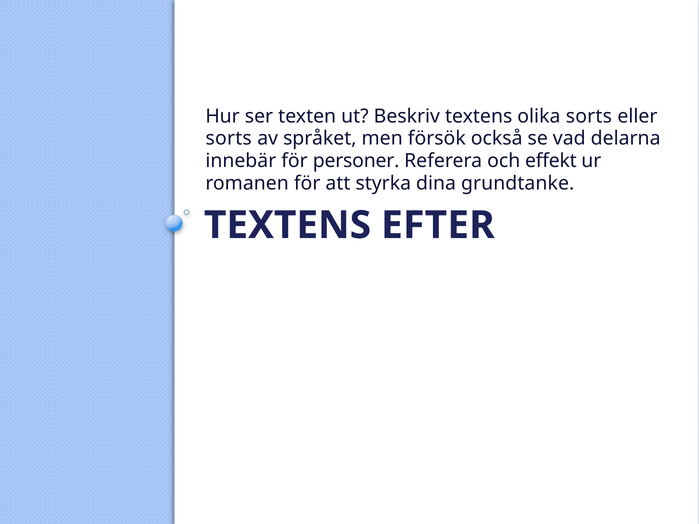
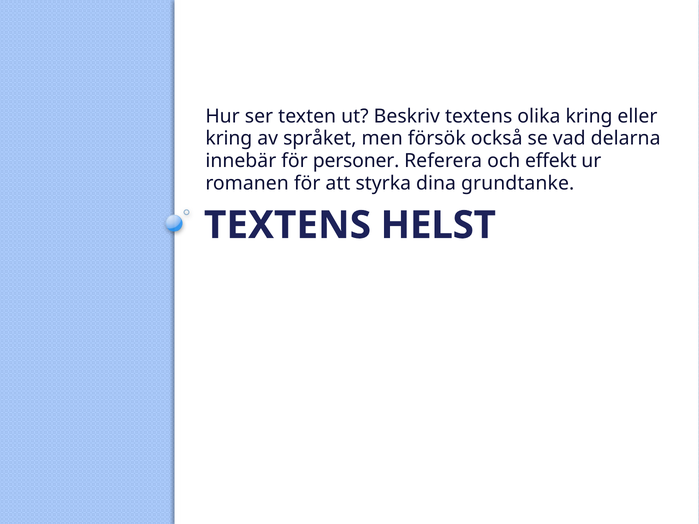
olika sorts: sorts -> kring (589, 116)
sorts: sorts -> kring (229, 139)
EFTER: EFTER -> HELST (438, 225)
